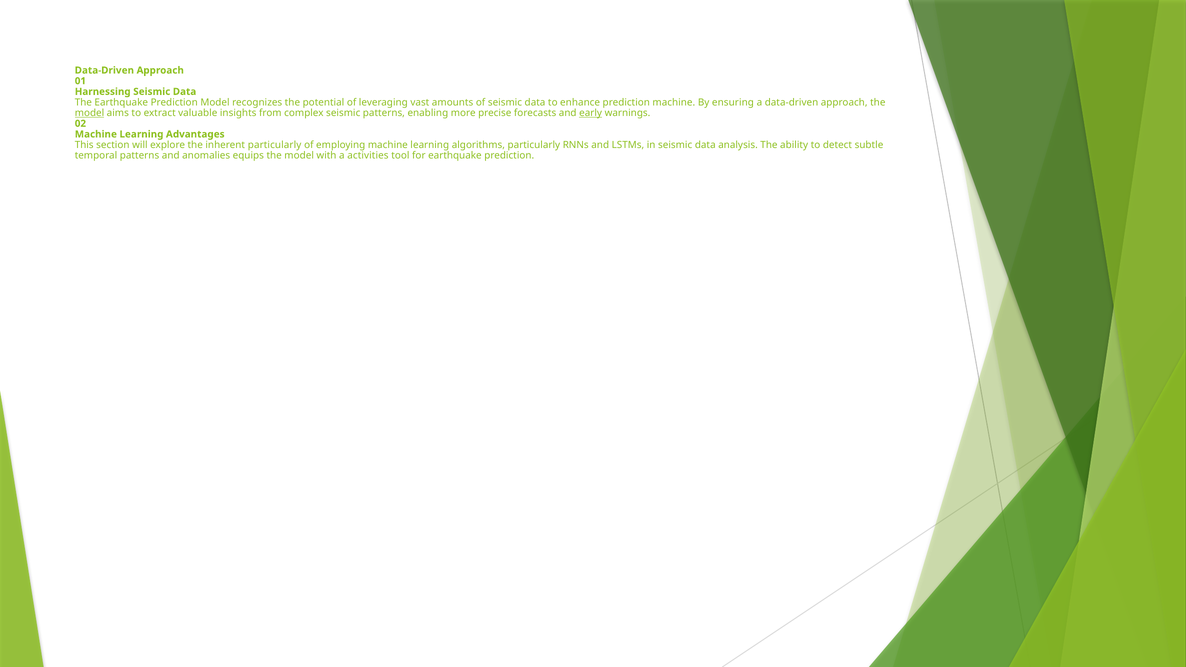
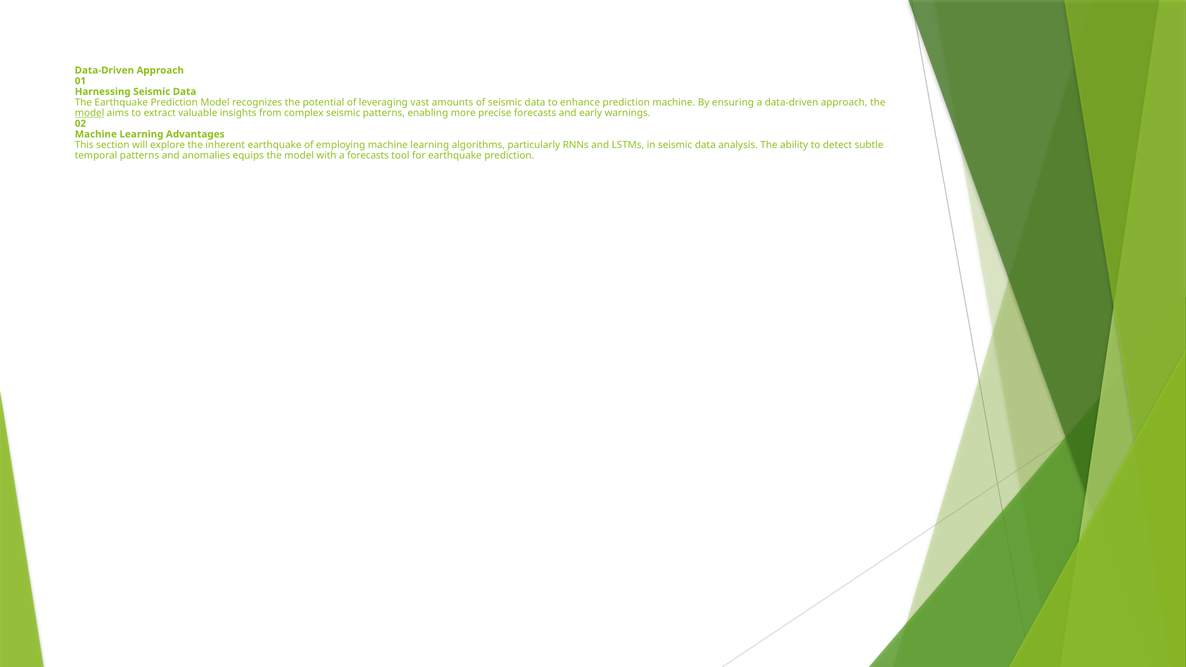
early underline: present -> none (591, 113)
inherent particularly: particularly -> earthquake (275, 145)
a activities: activities -> forecasts (368, 156)
